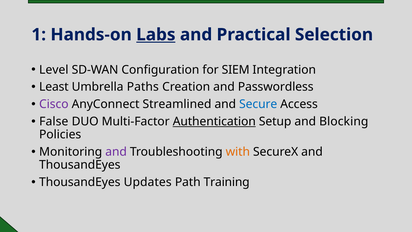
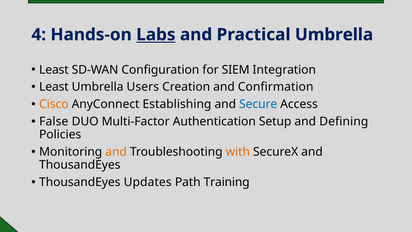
1: 1 -> 4 (39, 35)
Practical Selection: Selection -> Umbrella (334, 35)
Level: Level -> Least (54, 70)
Paths: Paths -> Users (143, 87)
Passwordless: Passwordless -> Confirmation (276, 87)
Cisco colour: purple -> orange (54, 104)
Streamlined: Streamlined -> Establishing (177, 104)
Authentication underline: present -> none (214, 121)
Blocking: Blocking -> Defining (344, 121)
and colour: purple -> orange (116, 152)
